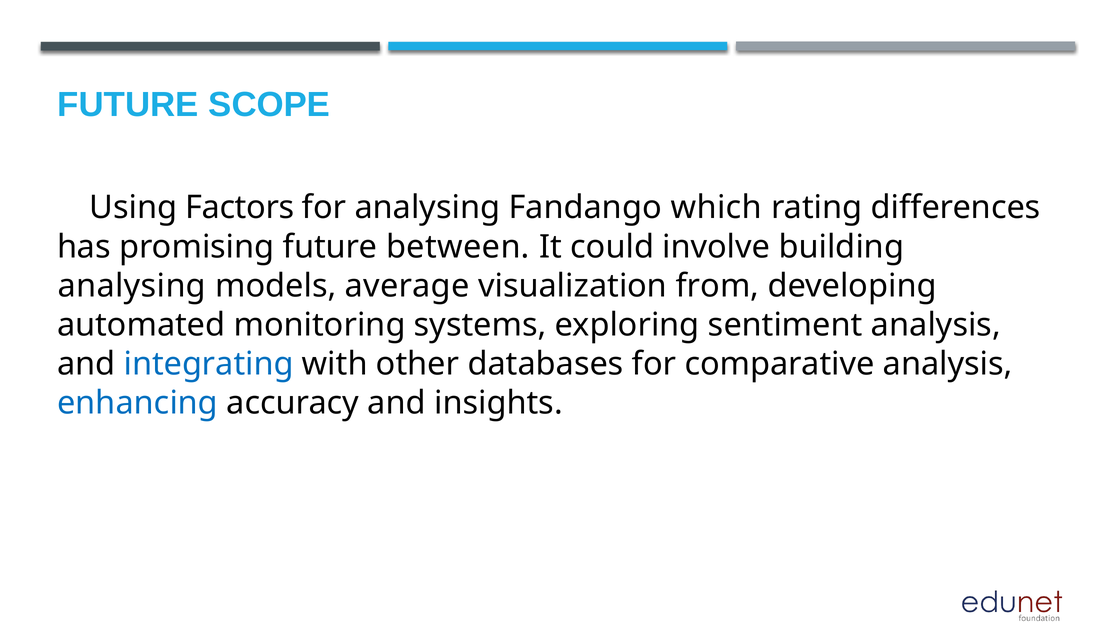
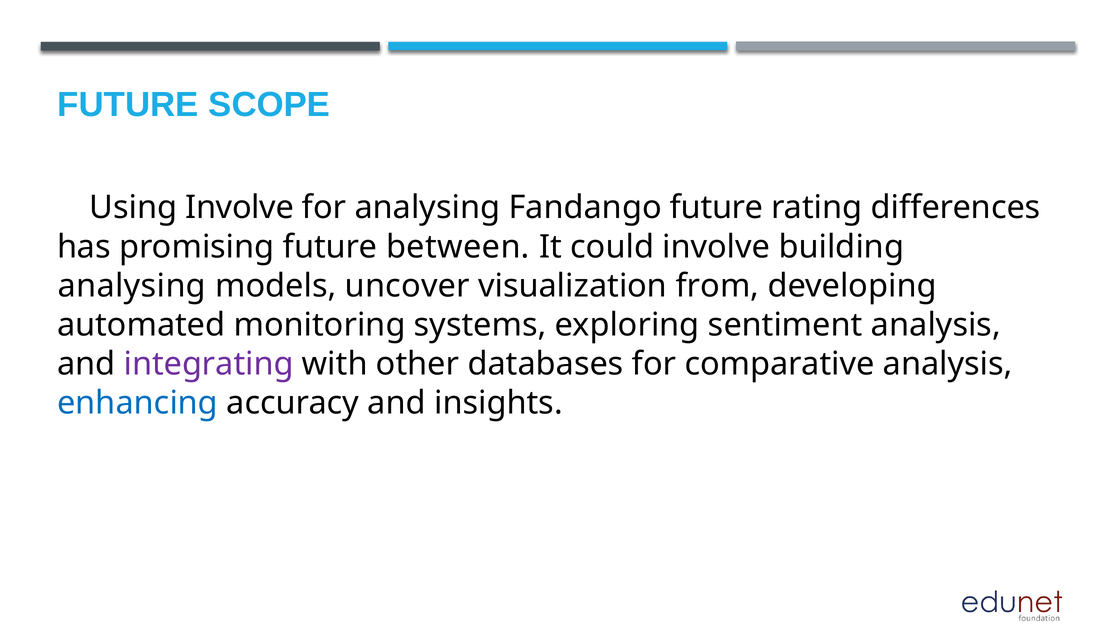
Using Factors: Factors -> Involve (240, 208)
Fandango which: which -> future (717, 208)
average: average -> uncover (407, 286)
integrating colour: blue -> purple (209, 364)
